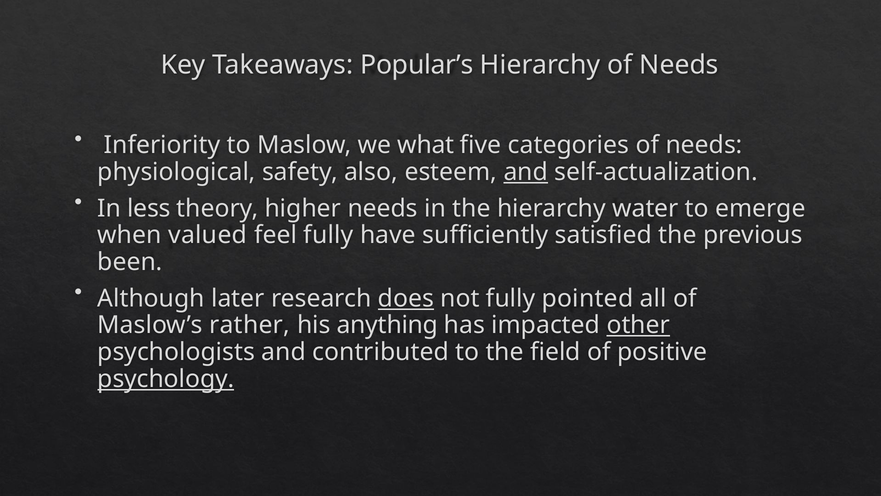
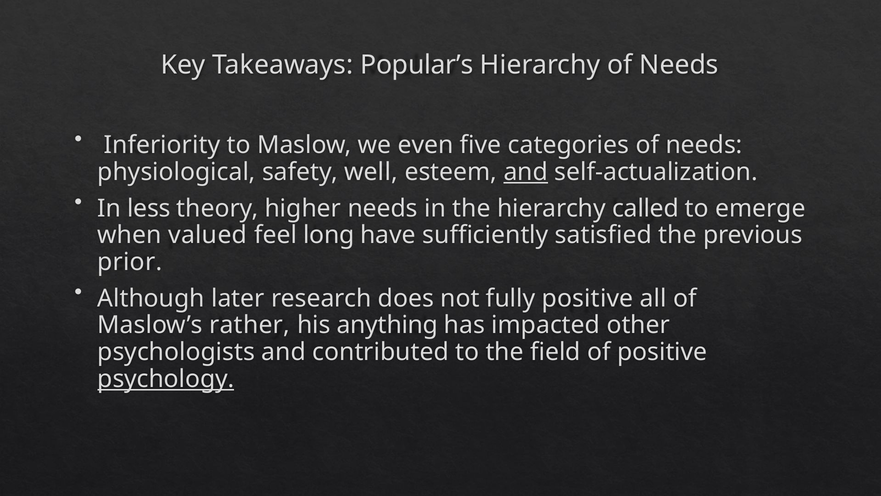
what: what -> even (426, 145)
also: also -> well (371, 172)
water: water -> called (646, 208)
feel fully: fully -> long (329, 235)
been: been -> prior (130, 262)
does underline: present -> none (406, 298)
fully pointed: pointed -> positive (588, 298)
other underline: present -> none (638, 325)
